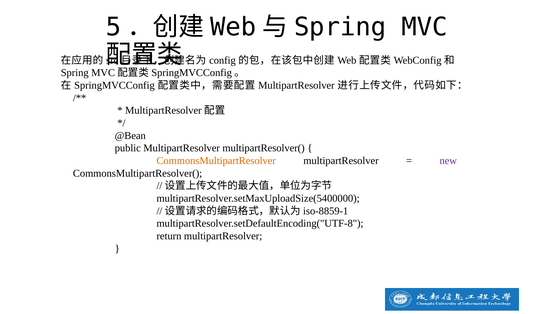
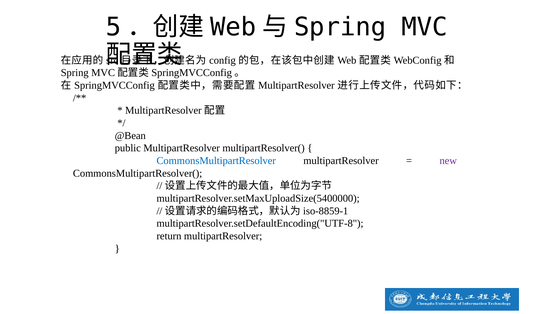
CommonsMultipartResolver colour: orange -> blue (216, 160)
